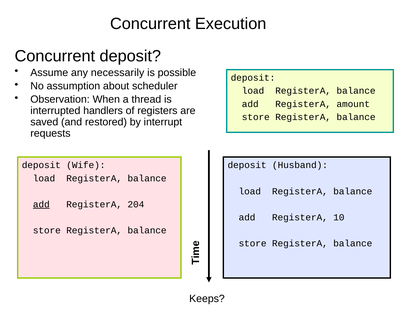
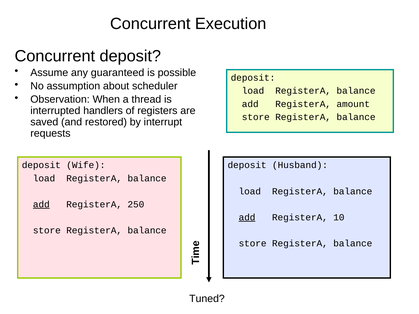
necessarily: necessarily -> guaranteed (118, 73)
204: 204 -> 250 (136, 204)
add underline: none -> present (247, 218)
Keeps: Keeps -> Tuned (207, 299)
